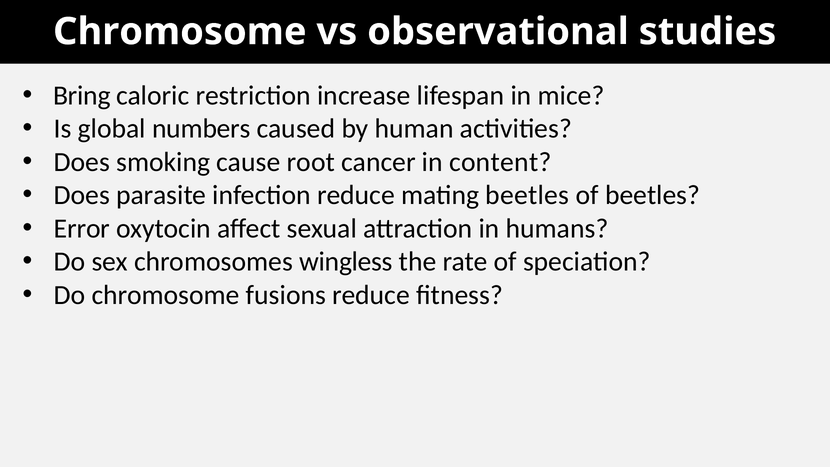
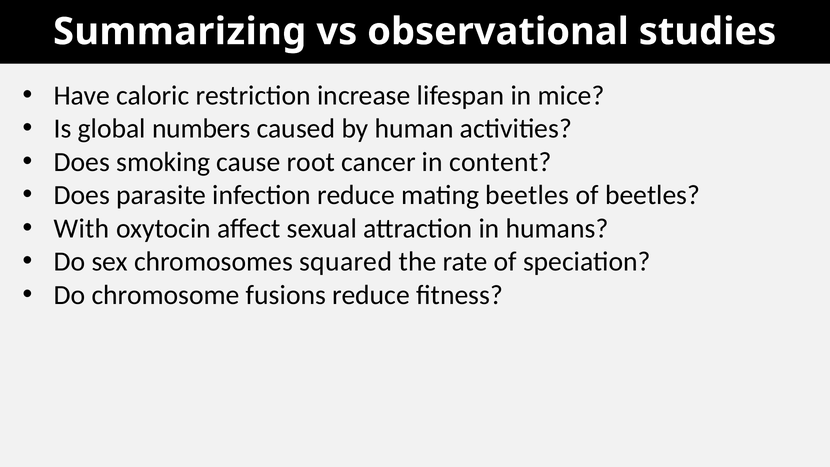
Chromosome: Chromosome -> Summarizing (180, 32)
Bring: Bring -> Have (82, 96)
Error: Error -> With (82, 228)
wingless: wingless -> squared (346, 262)
